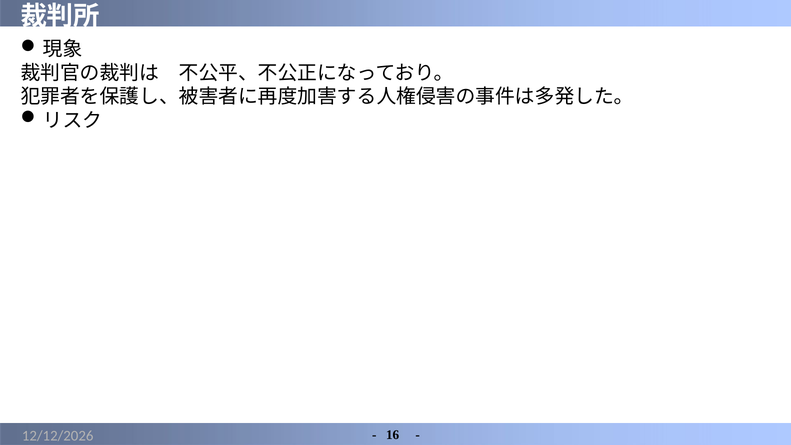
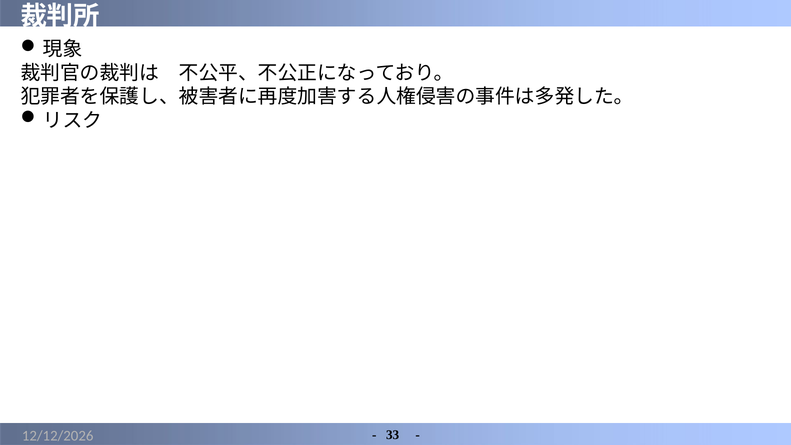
16: 16 -> 33 (393, 435)
